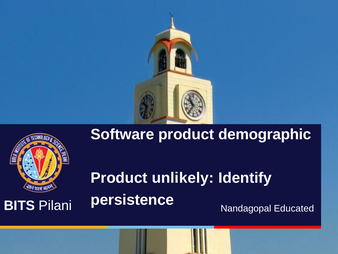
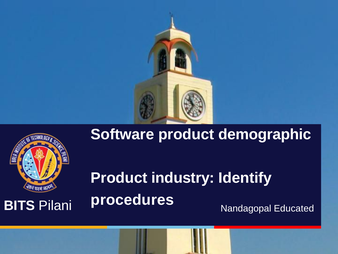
unlikely: unlikely -> industry (183, 178)
persistence: persistence -> procedures (132, 199)
